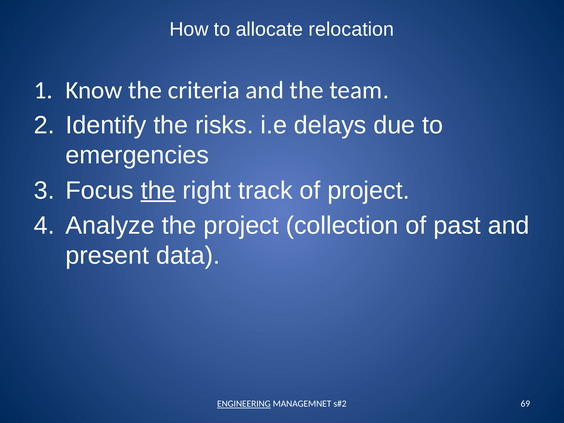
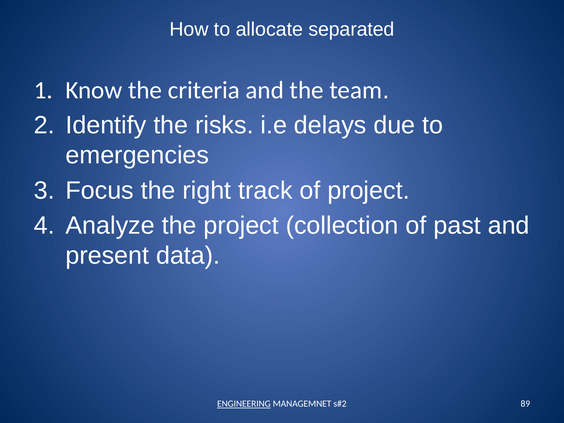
relocation: relocation -> separated (351, 29)
the underline: present -> none (158, 190)
69: 69 -> 89 (525, 404)
